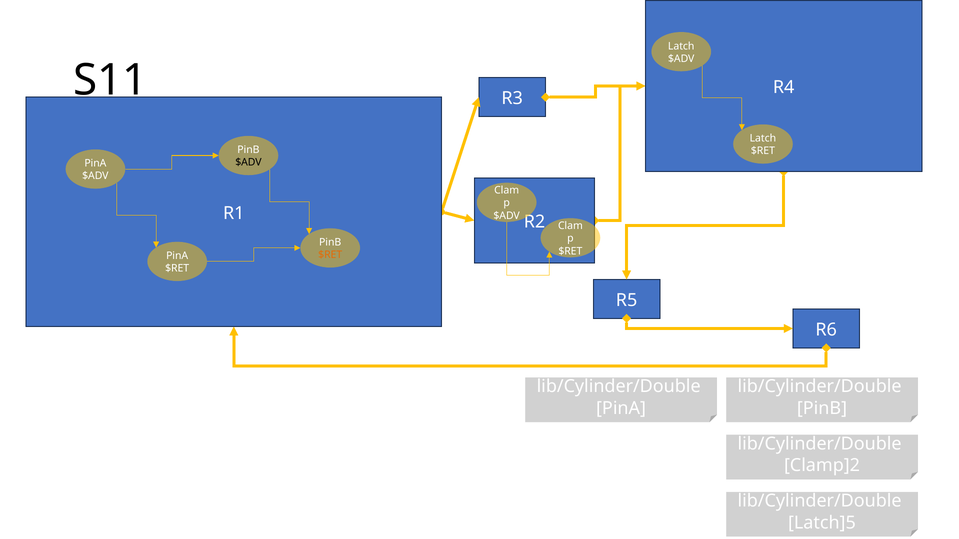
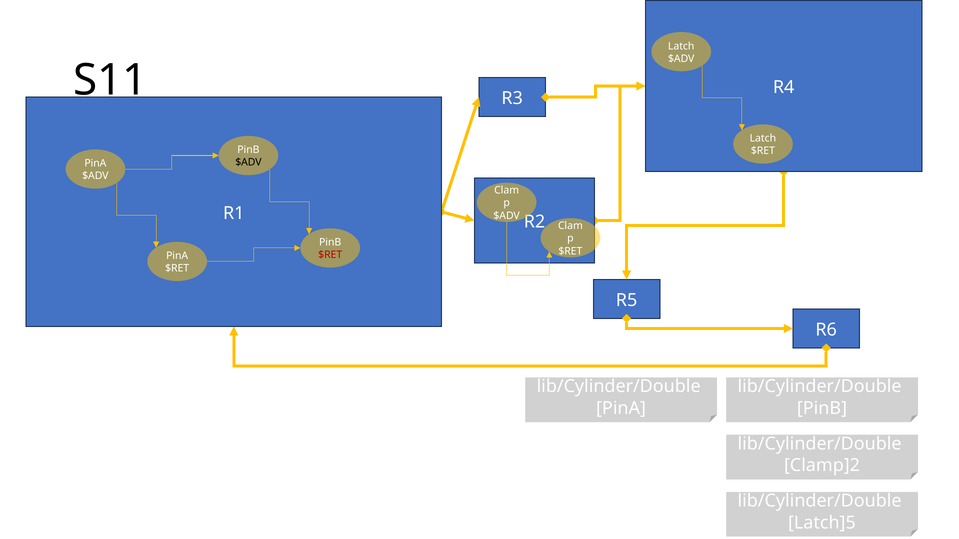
$RET colour: orange -> red (330, 255)
